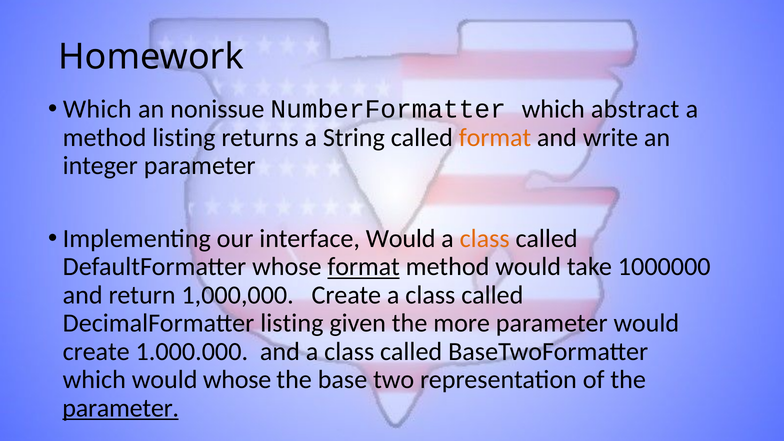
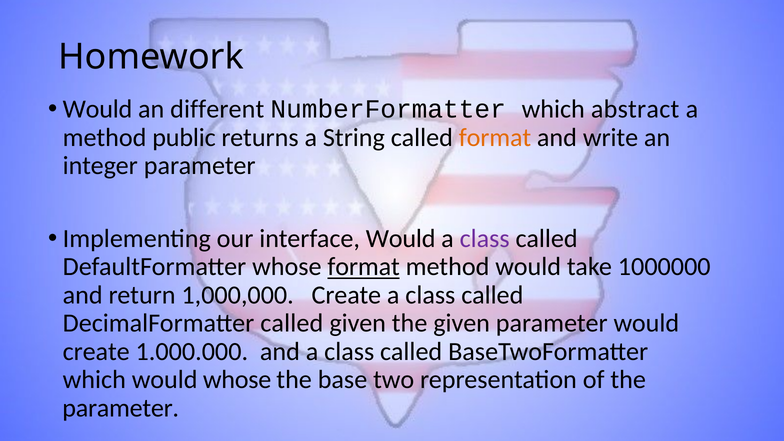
Which: Which -> Would (98, 109)
nonissue: nonissue -> different (217, 109)
method listing: listing -> public (184, 138)
class colour: orange -> purple (485, 239)
DecimalFormatter listing: listing -> called (292, 323)
the more: more -> given (462, 323)
parameter underline: present -> none (121, 408)
